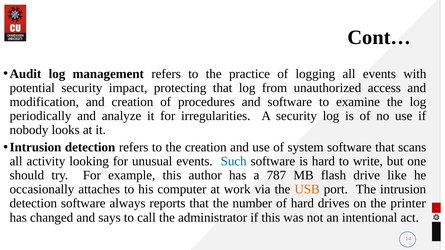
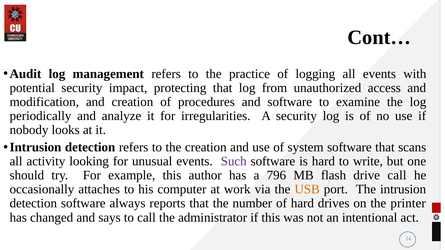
Such colour: blue -> purple (234, 162)
787: 787 -> 796 (276, 176)
drive like: like -> call (397, 176)
